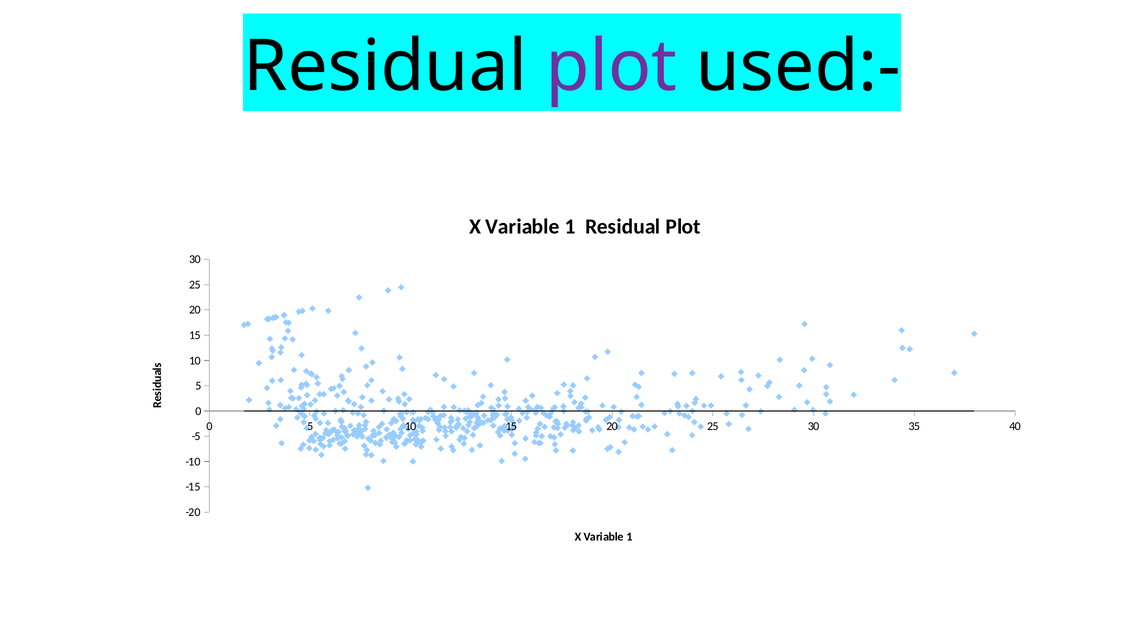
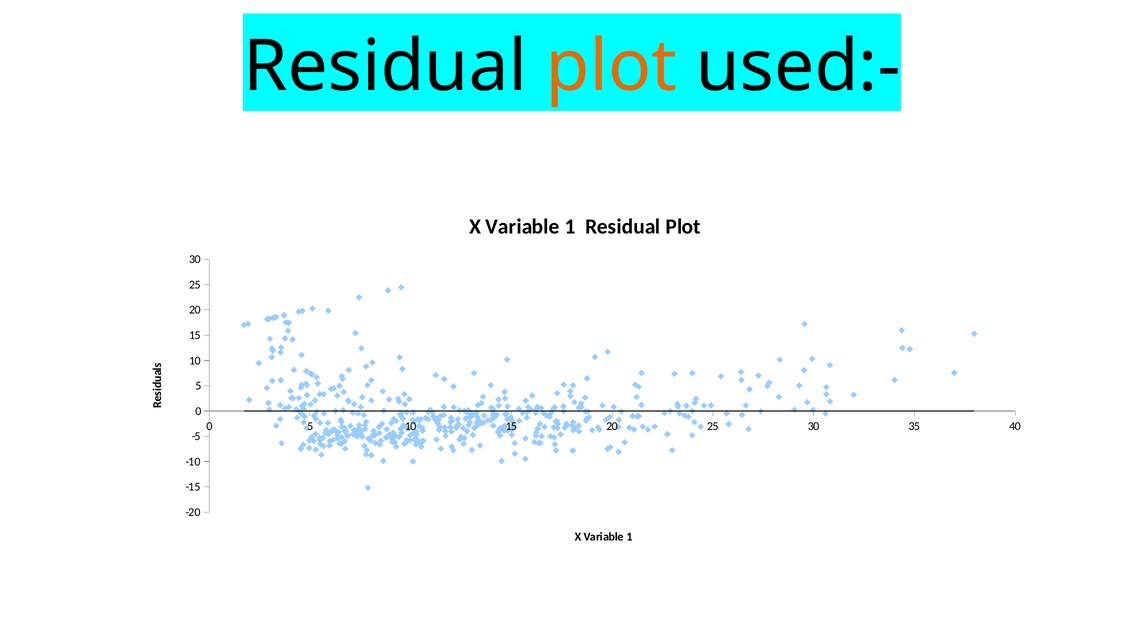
plot colour: purple -> orange (612, 66)
